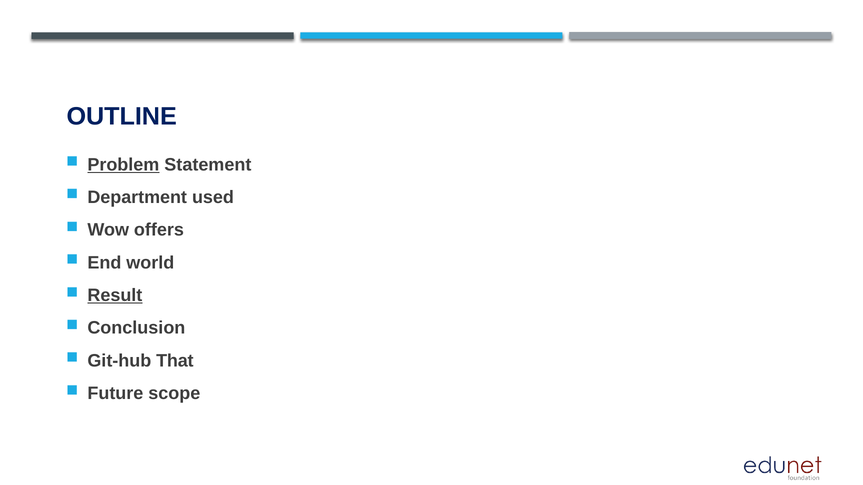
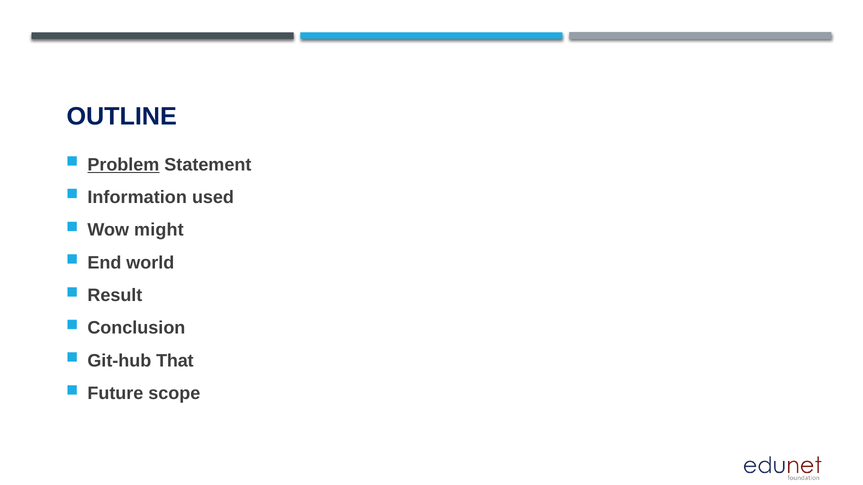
Department: Department -> Information (137, 197)
offers: offers -> might (159, 230)
Result underline: present -> none (115, 296)
